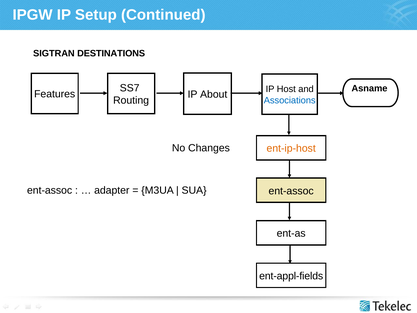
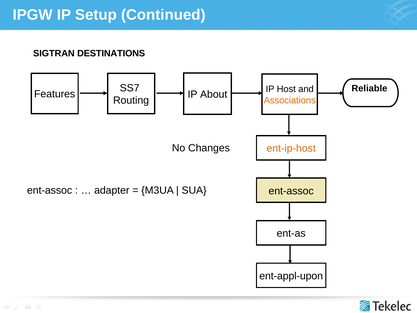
Asname: Asname -> Reliable (369, 88)
Associations colour: blue -> orange (290, 100)
ent-appl-fields: ent-appl-fields -> ent-appl-upon (291, 276)
